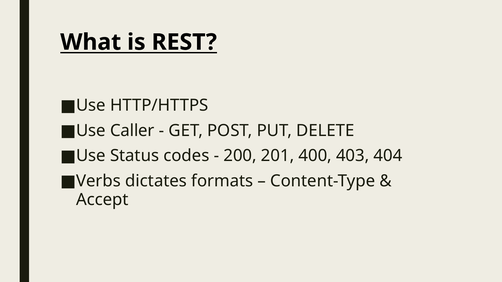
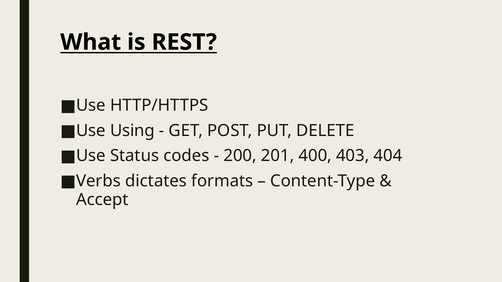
Caller: Caller -> Using (132, 131)
